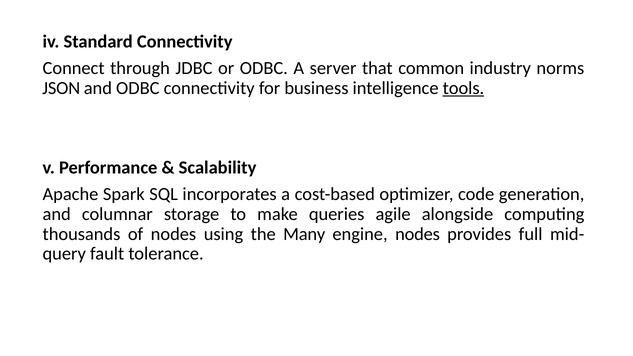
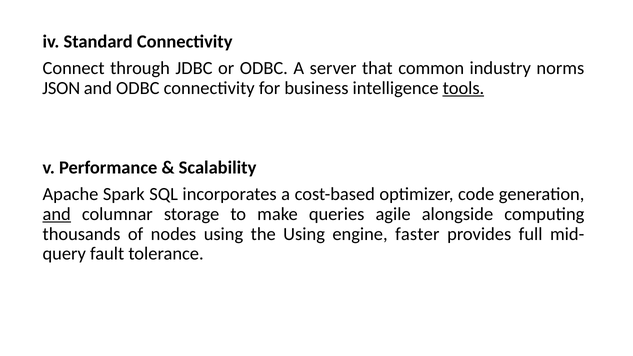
and underline: none -> present (57, 214)
the Many: Many -> Using (304, 234)
engine nodes: nodes -> faster (417, 234)
